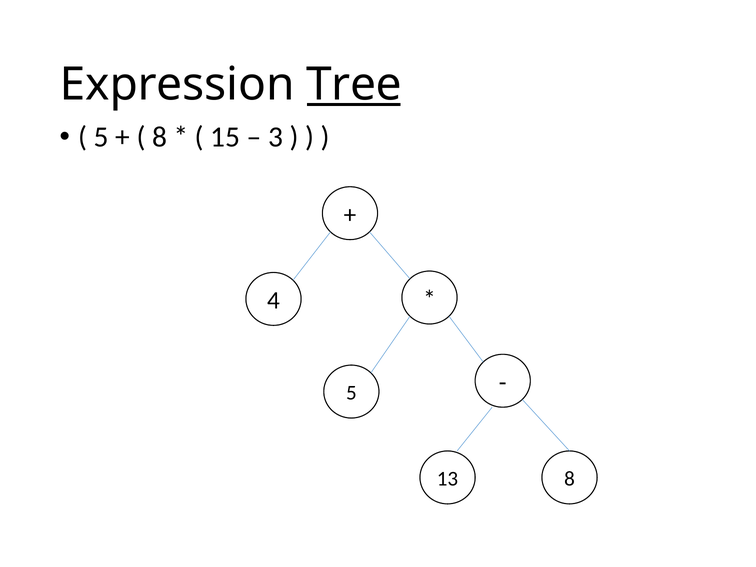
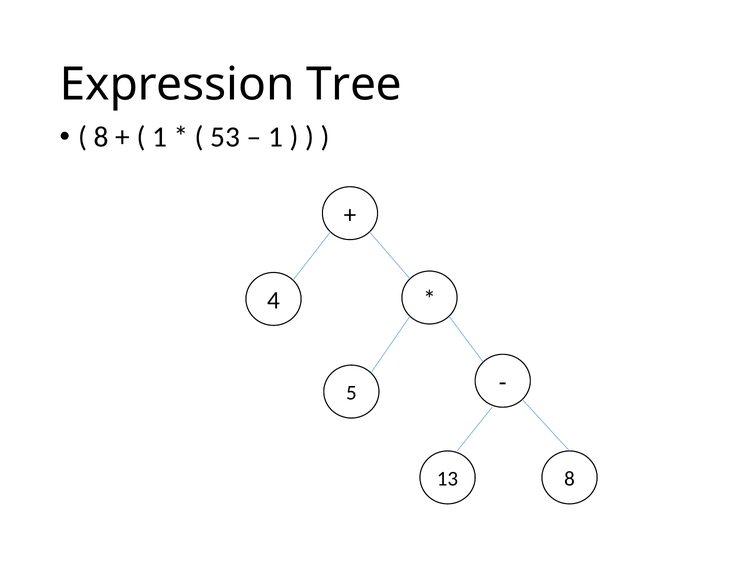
Tree underline: present -> none (354, 85)
5: 5 -> 8 (101, 137)
8: 8 -> 1 (160, 137)
15: 15 -> 53 (225, 137)
3: 3 -> 1 (275, 137)
